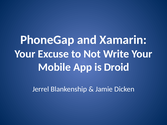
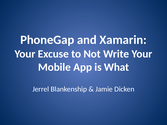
Droid: Droid -> What (117, 67)
